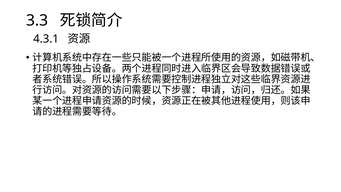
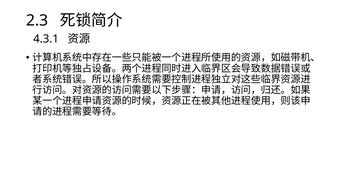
3.3: 3.3 -> 2.3 (37, 21)
